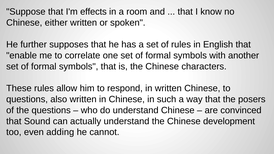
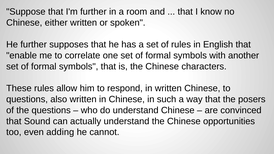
I'm effects: effects -> further (93, 12)
development: development -> opportunities (229, 121)
